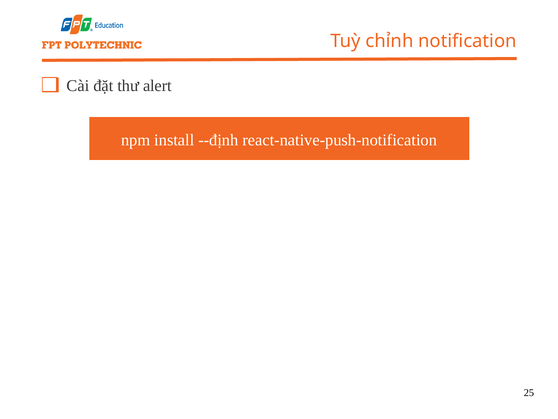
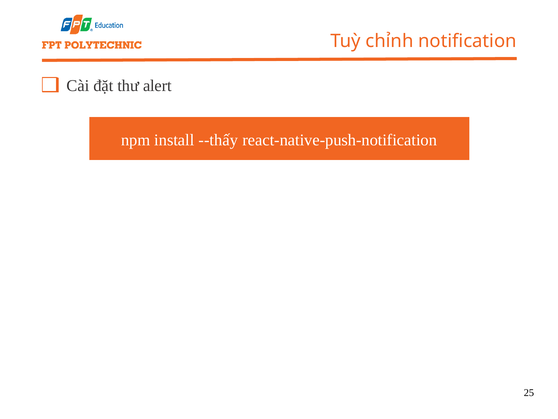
--định: --định -> --thấy (218, 140)
